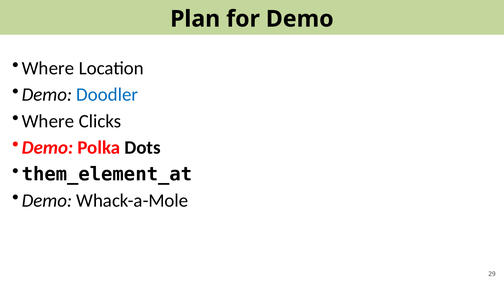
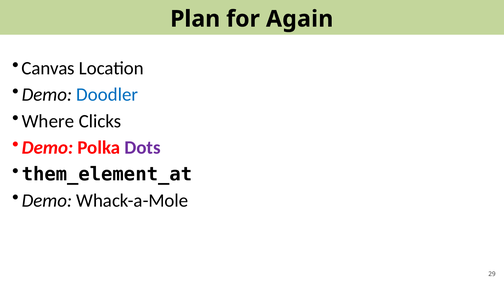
for Demo: Demo -> Again (300, 19)
Where: Where -> Canvas (48, 68)
Dots colour: black -> purple (142, 147)
